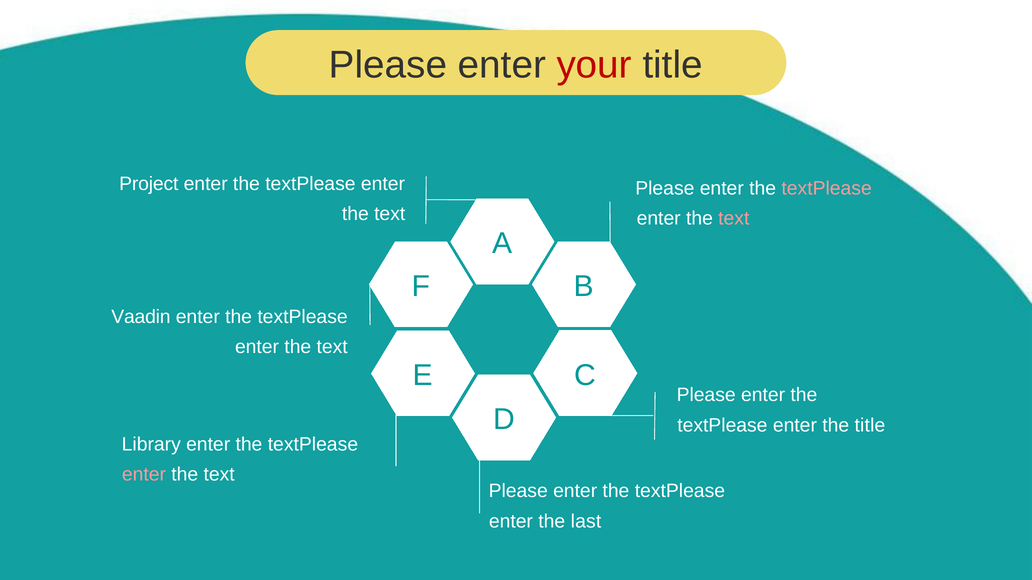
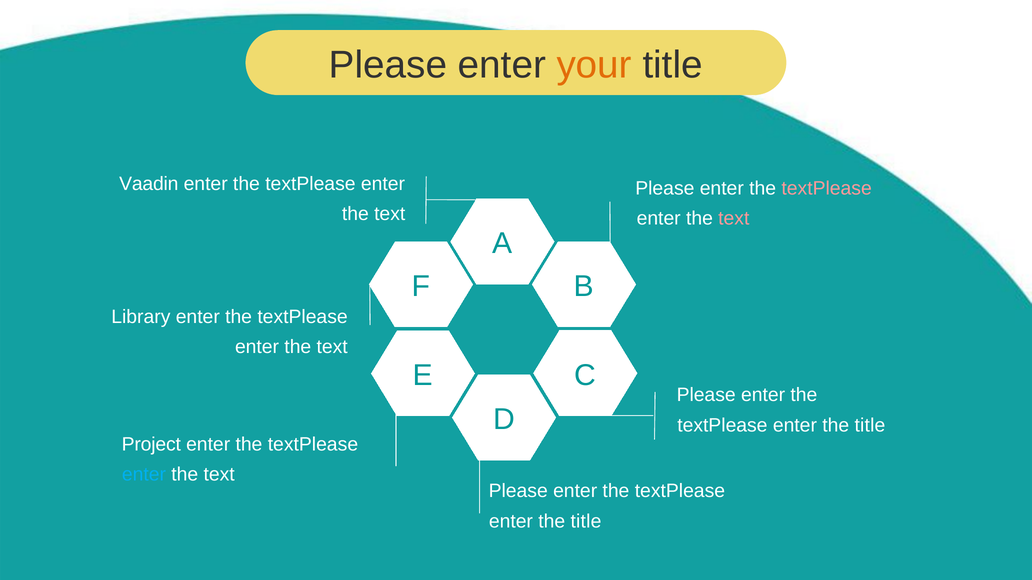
your colour: red -> orange (594, 65)
Project: Project -> Vaadin (149, 184)
Vaadin: Vaadin -> Library (141, 317)
Library: Library -> Project (151, 445)
enter colour: pink -> light blue (144, 475)
last: last -> title (586, 522)
